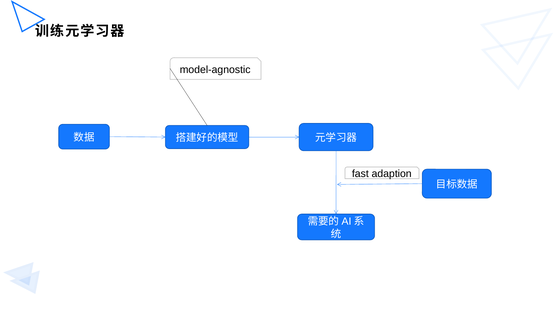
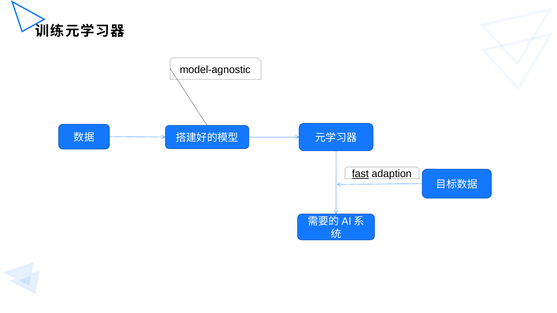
fast underline: none -> present (360, 174)
